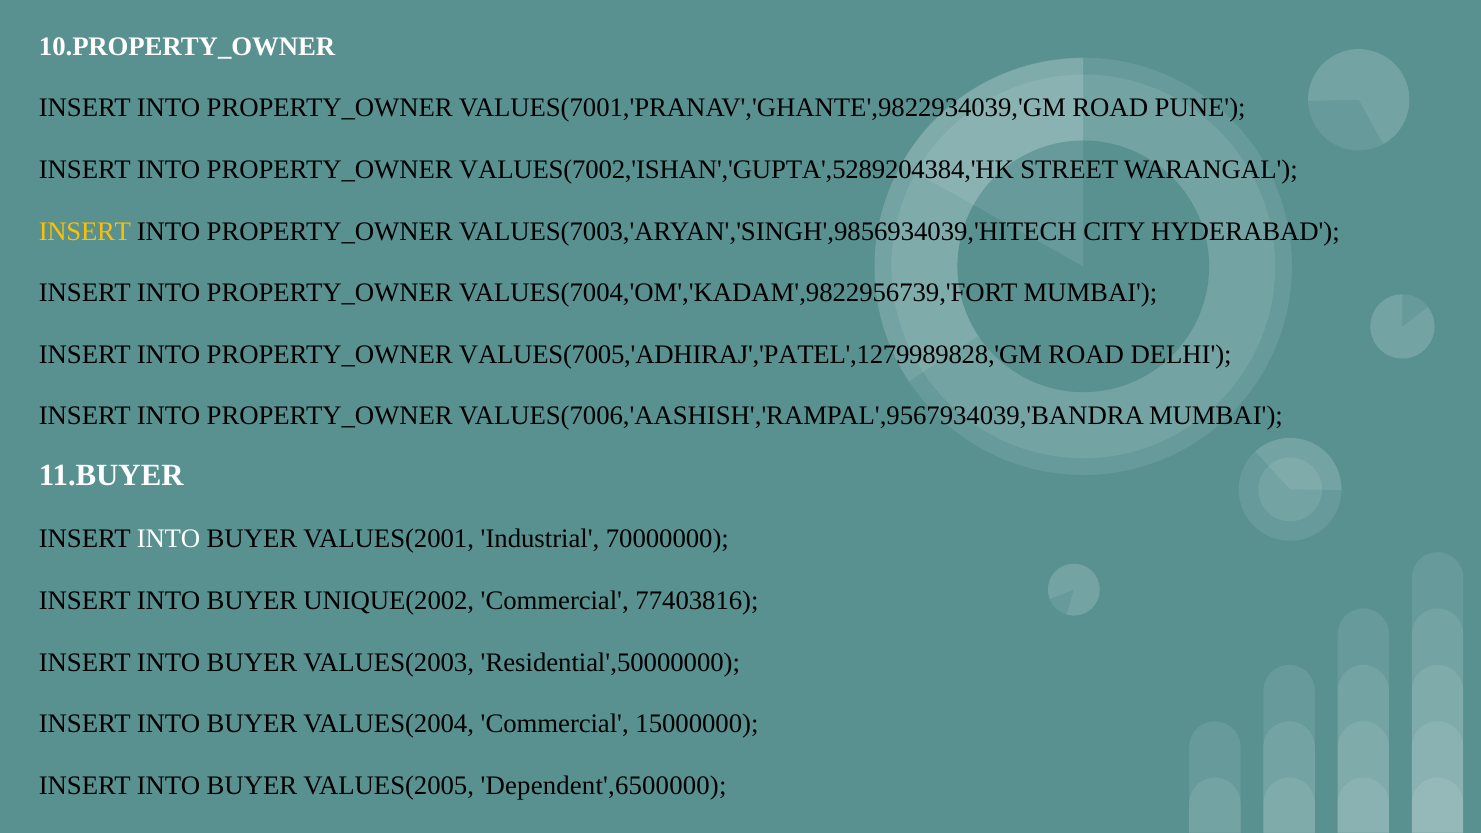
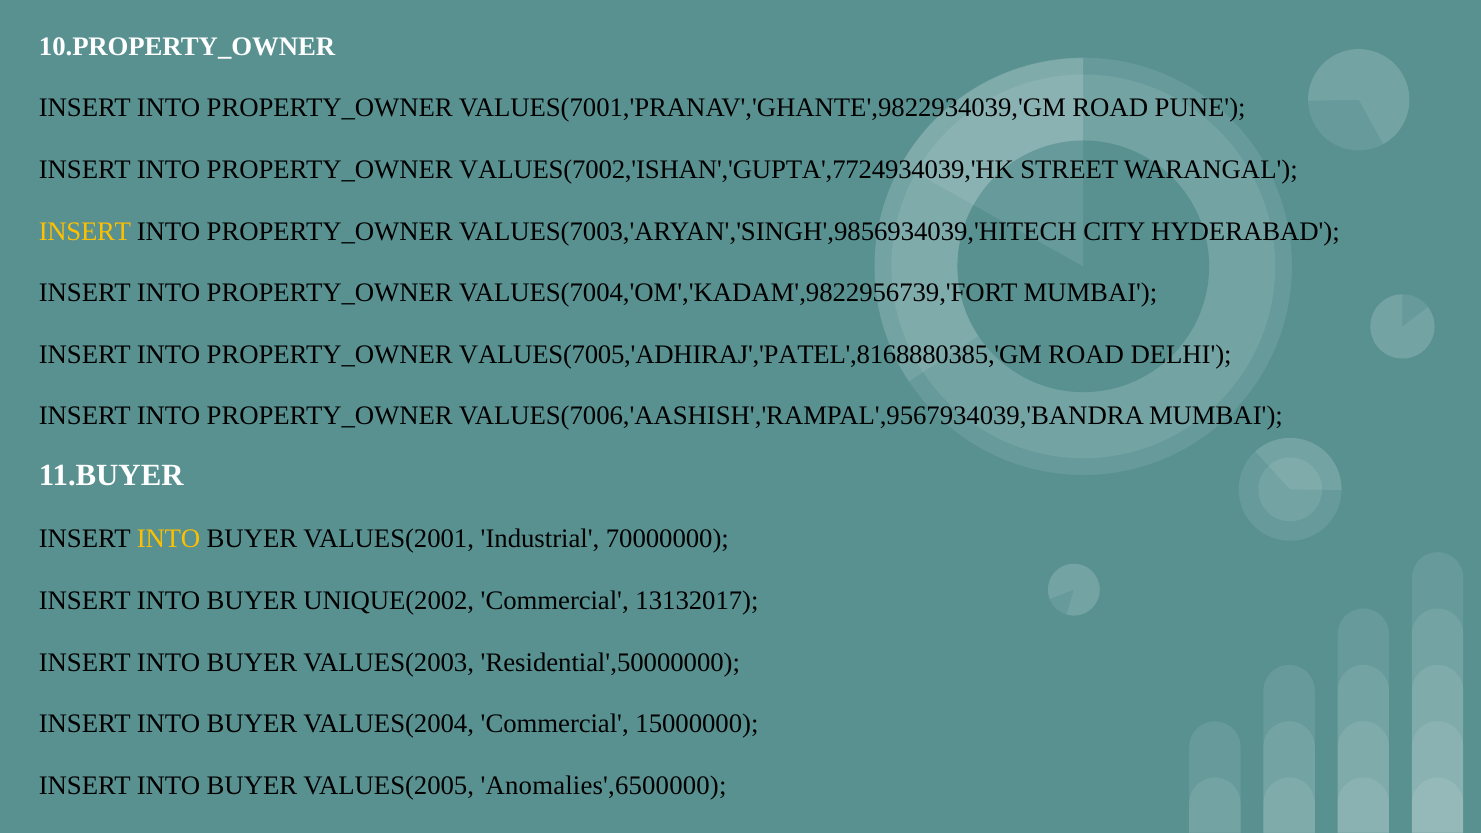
VALUES(7002,'ISHAN','GUPTA',5289204384,'HK: VALUES(7002,'ISHAN','GUPTA',5289204384,'HK -> VALUES(7002,'ISHAN','GUPTA',7724934039,'HK (736, 170)
VALUES(7005,'ADHIRAJ','PATEL',1279989828,'GM: VALUES(7005,'ADHIRAJ','PATEL',1279989828,'GM -> VALUES(7005,'ADHIRAJ','PATEL',8168880385,'GM (750, 354)
INTO colour: white -> yellow (168, 539)
77403816: 77403816 -> 13132017 (697, 601)
Dependent',6500000: Dependent',6500000 -> Anomalies',6500000 (604, 785)
